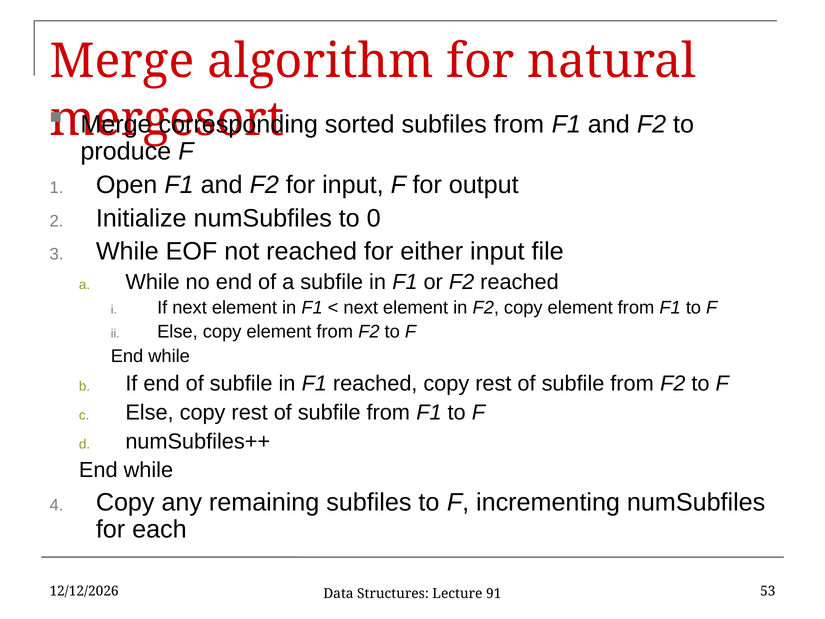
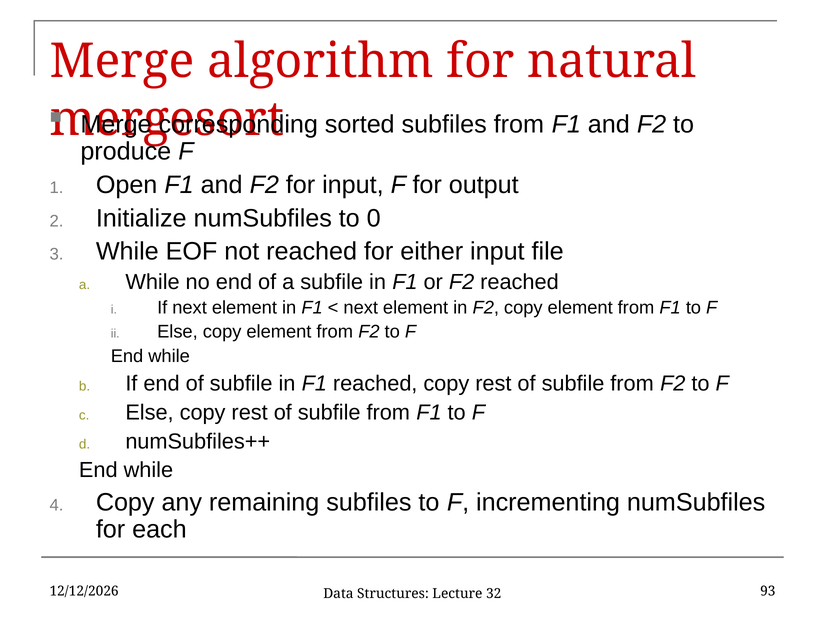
53: 53 -> 93 (768, 591)
91: 91 -> 32 (494, 594)
